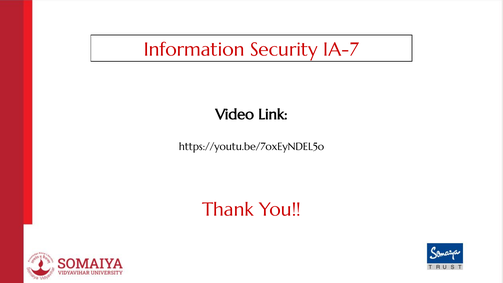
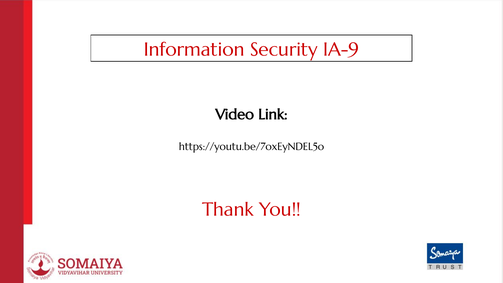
IA-7: IA-7 -> IA-9 (341, 50)
